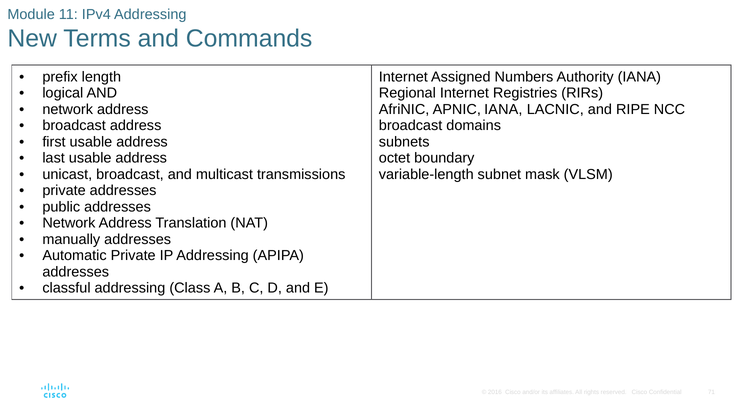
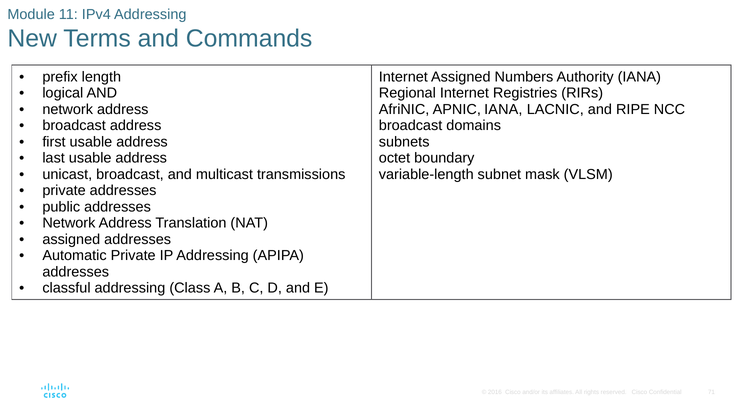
manually: manually -> assigned (71, 239)
